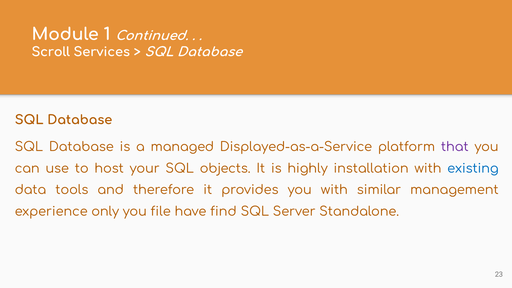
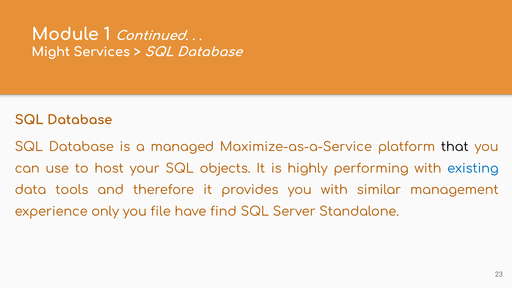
Scroll: Scroll -> Might (51, 52)
Displayed-as-a-Service: Displayed-as-a-Service -> Maximize-as-a-Service (296, 147)
that colour: purple -> black (455, 147)
installation: installation -> performing (371, 169)
